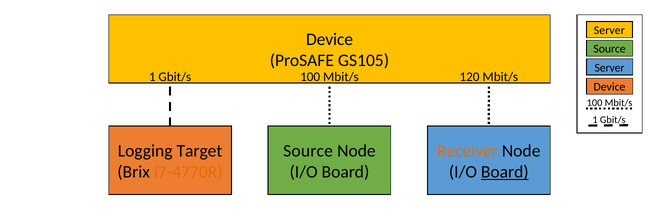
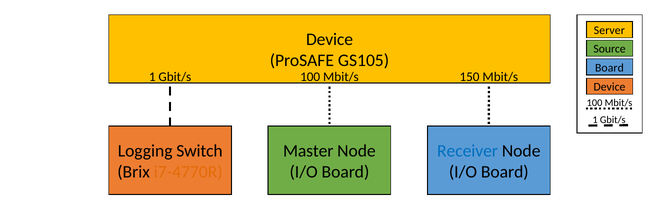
Server: Server -> Board (609, 68)
120: 120 -> 150 (470, 77)
Target: Target -> Switch (199, 151)
Source: Source -> Master (308, 151)
Receiver colour: orange -> blue (468, 151)
Board underline: present -> none (505, 172)
